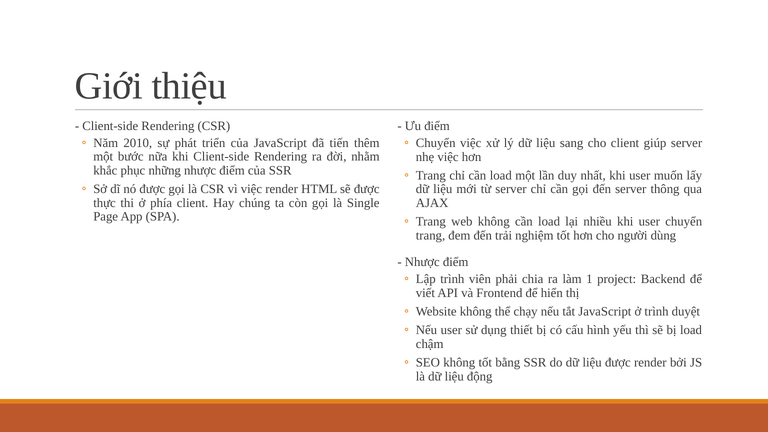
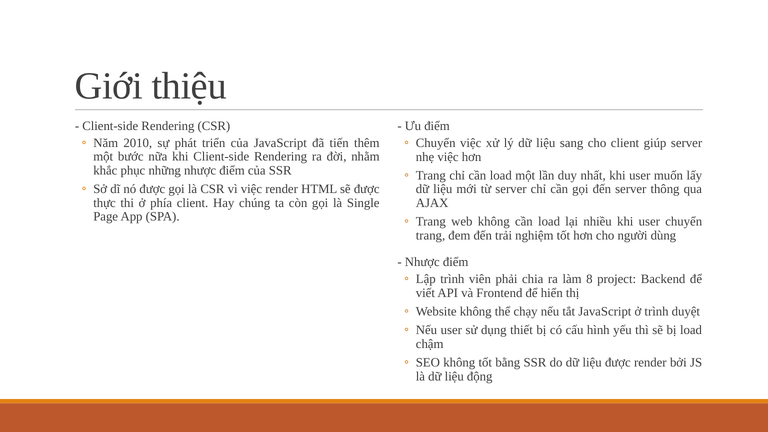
1: 1 -> 8 (589, 279)
